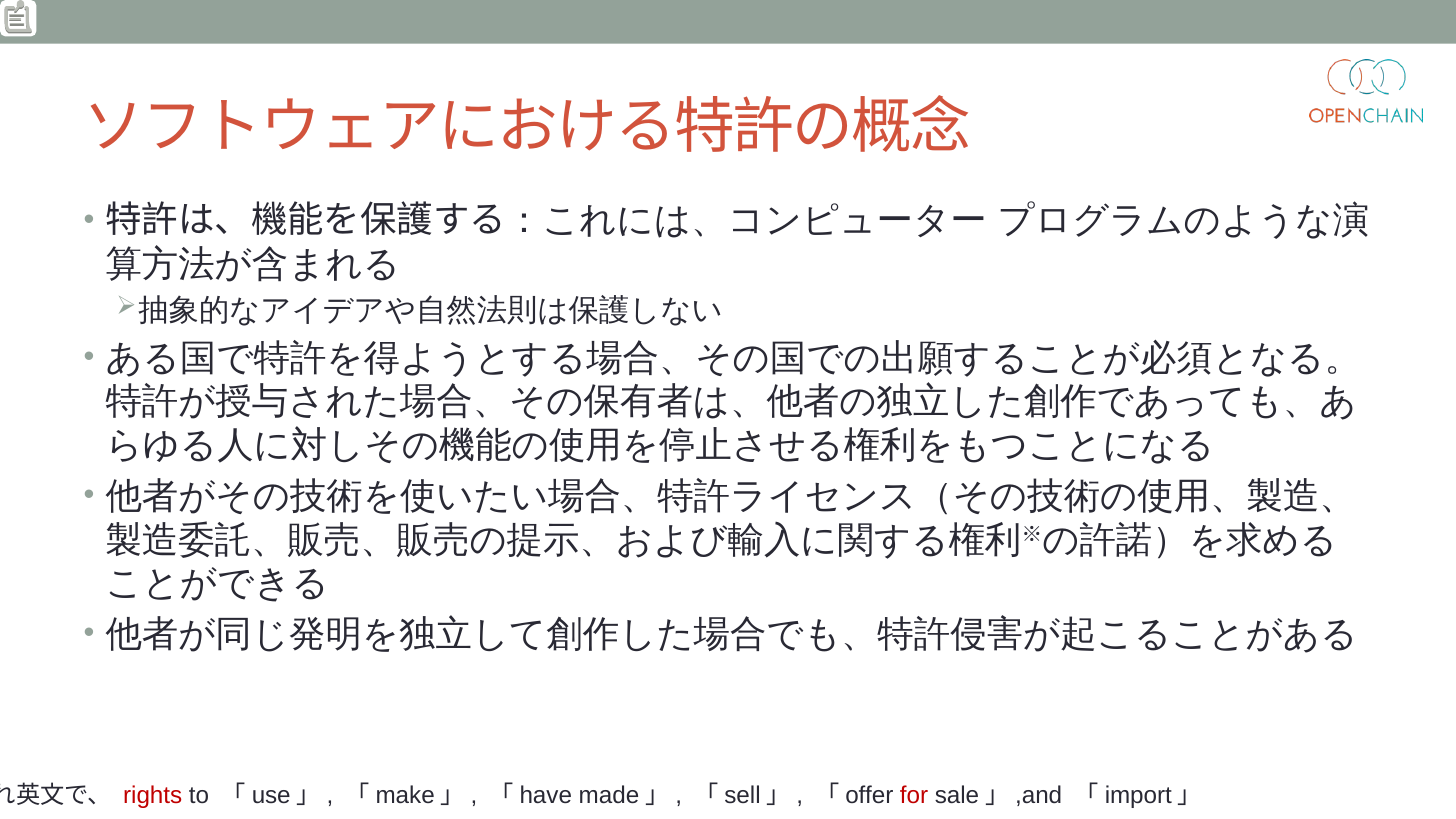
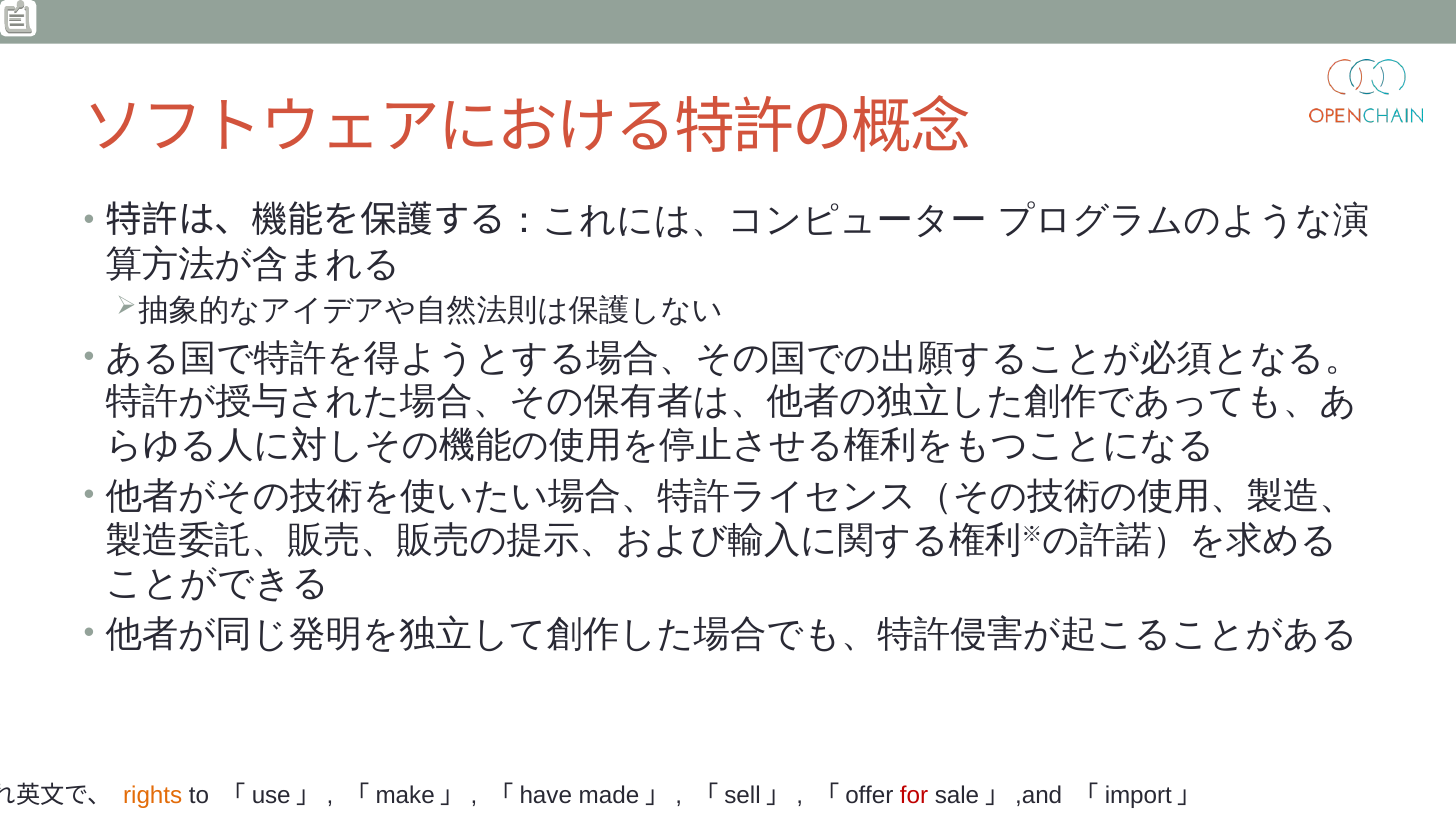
rights colour: red -> orange (153, 795)
